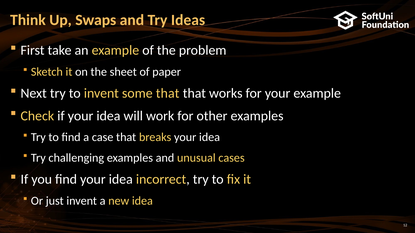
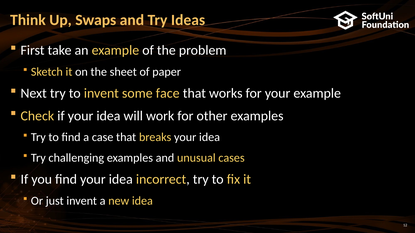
some that: that -> face (168, 94)
